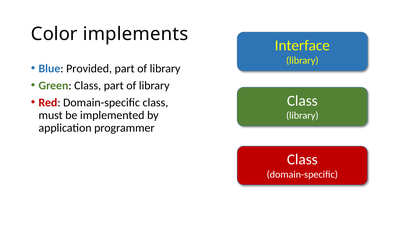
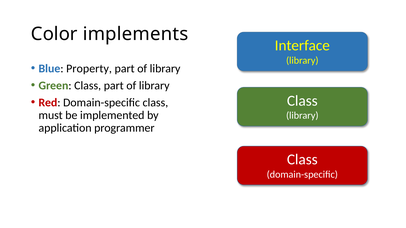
Provided: Provided -> Property (89, 69)
